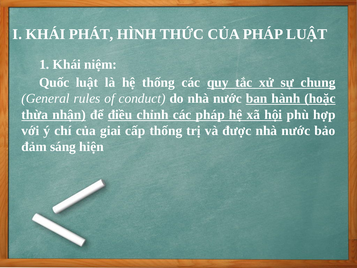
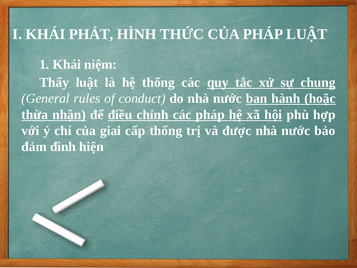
Quốc: Quốc -> Thấy (54, 82)
sáng: sáng -> đình (63, 147)
